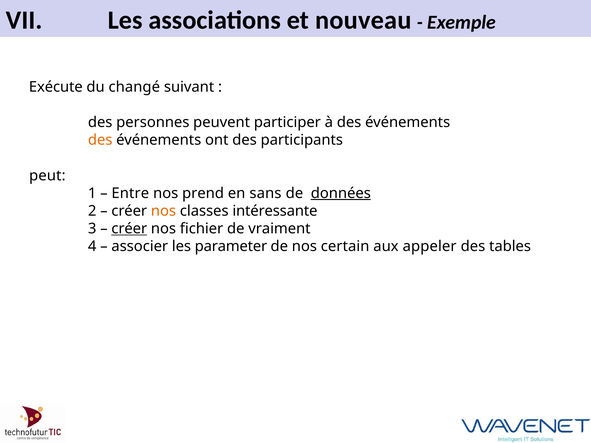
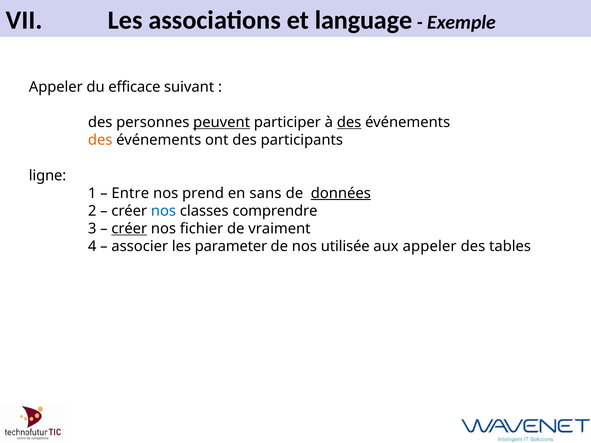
nouveau: nouveau -> language (364, 20)
Exécute: Exécute -> Appeler (56, 87)
changé: changé -> efficace (134, 87)
peuvent underline: none -> present (222, 122)
des underline: none -> present (349, 122)
peut: peut -> ligne (48, 176)
nos colour: orange -> blue (163, 211)
intéressante: intéressante -> comprendre (275, 211)
certain: certain -> utilisée (345, 246)
